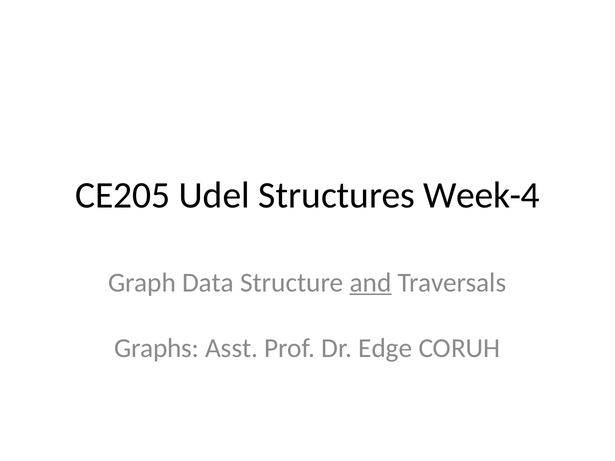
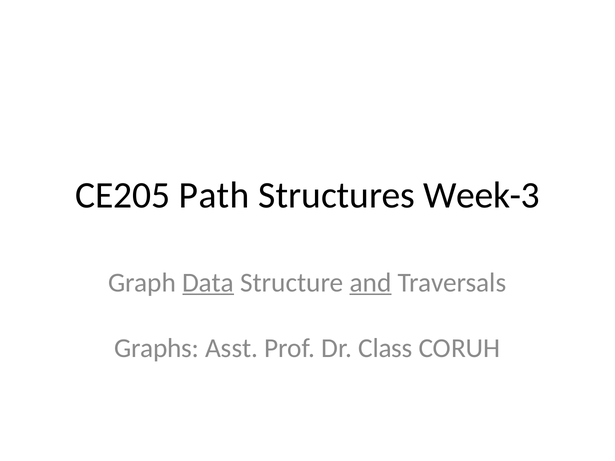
Udel: Udel -> Path (214, 195)
Week-4: Week-4 -> Week-3 (482, 195)
Data underline: none -> present (208, 283)
Edge: Edge -> Class (385, 348)
